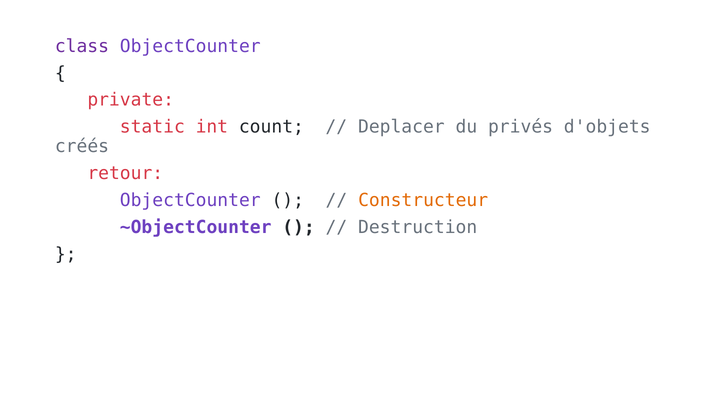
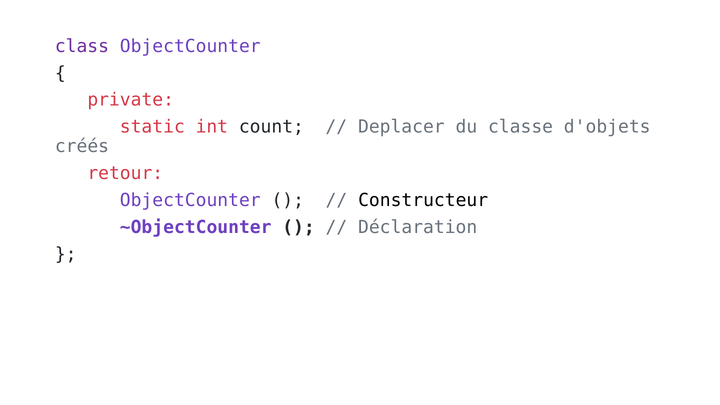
privés: privés -> classe (521, 127)
Constructeur colour: orange -> black (423, 200)
Destruction: Destruction -> Déclaration (418, 227)
